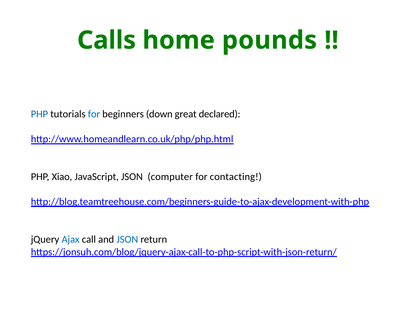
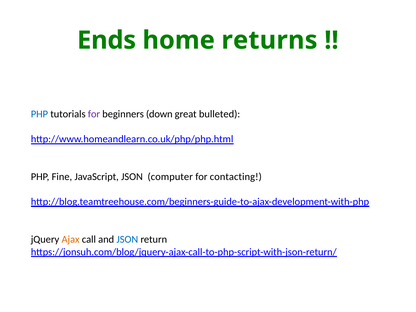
Calls: Calls -> Ends (107, 40)
pounds: pounds -> returns (269, 40)
for colour: blue -> purple (94, 114)
declared: declared -> bulleted (220, 114)
Xiao: Xiao -> Fine (62, 177)
Ajax colour: blue -> orange (71, 239)
